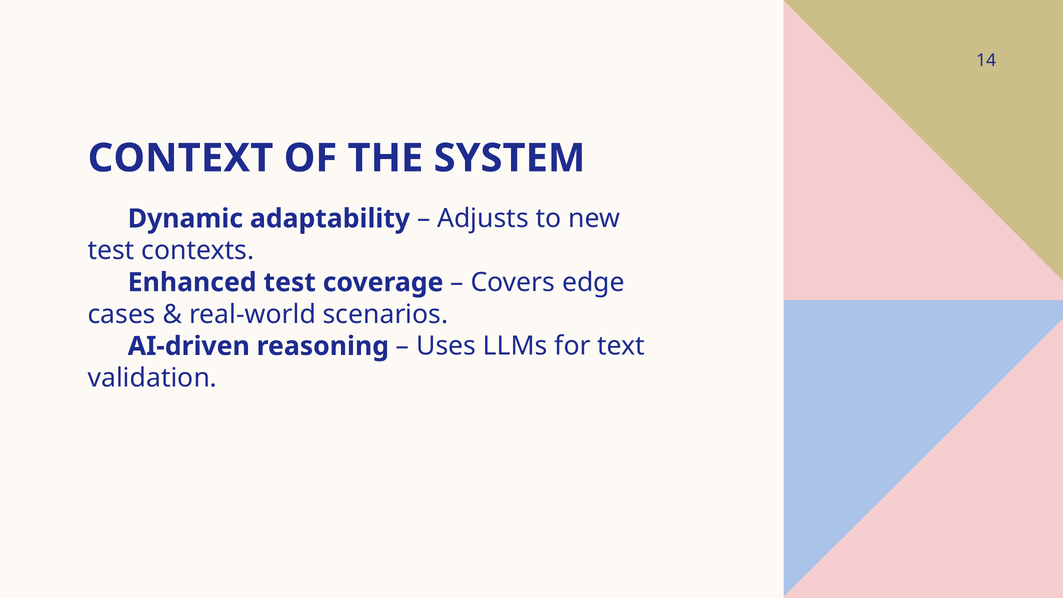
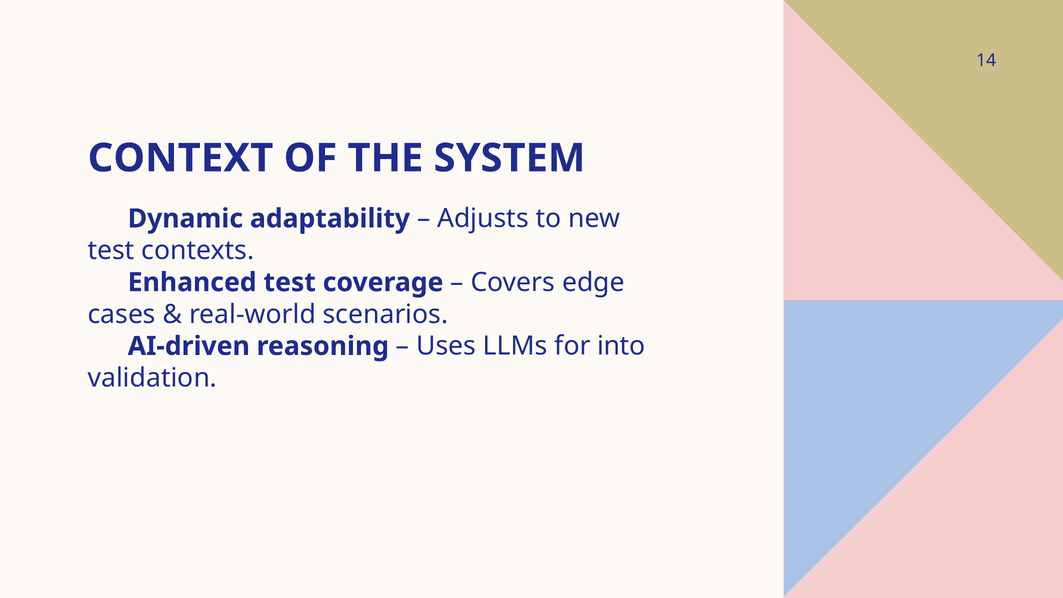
text: text -> into (621, 346)
